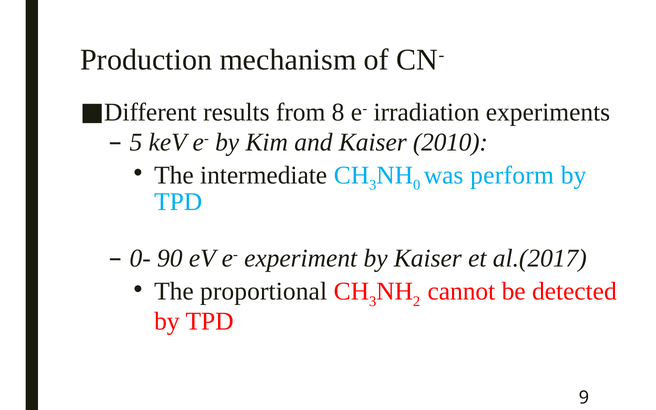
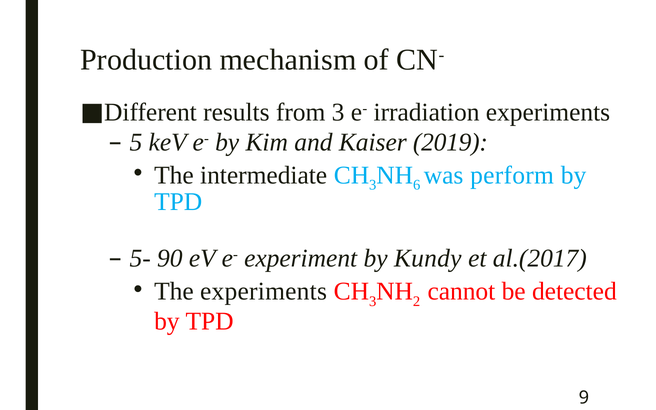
from 8: 8 -> 3 (338, 112)
2010: 2010 -> 2019 (450, 142)
0: 0 -> 6 (417, 185)
0-: 0- -> 5- (140, 258)
by Kaiser: Kaiser -> Kundy (428, 258)
The proportional: proportional -> experiments (263, 291)
